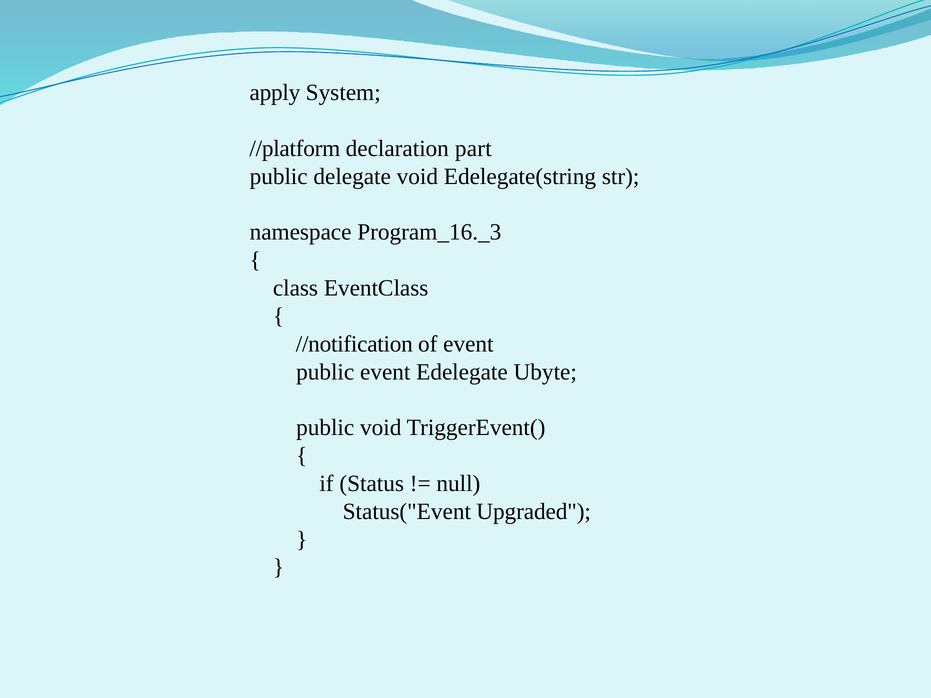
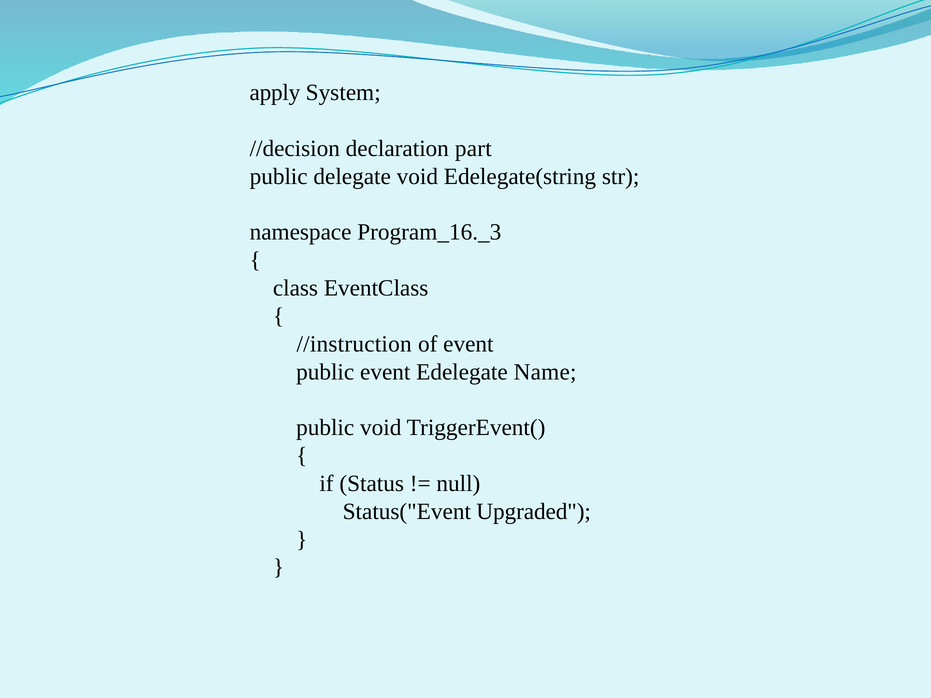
//platform: //platform -> //decision (295, 149)
//notification: //notification -> //instruction (354, 344)
Ubyte: Ubyte -> Name (545, 372)
